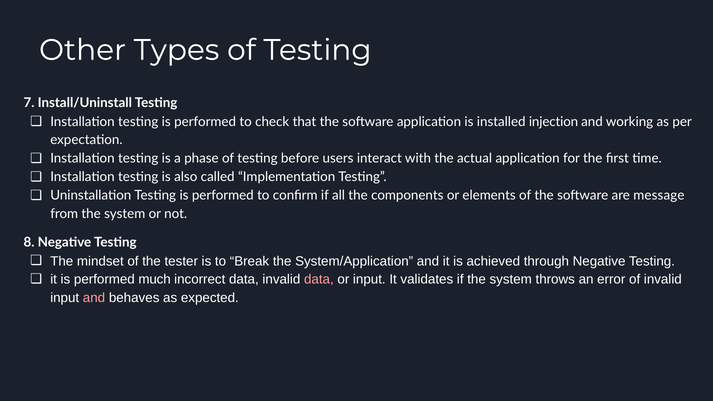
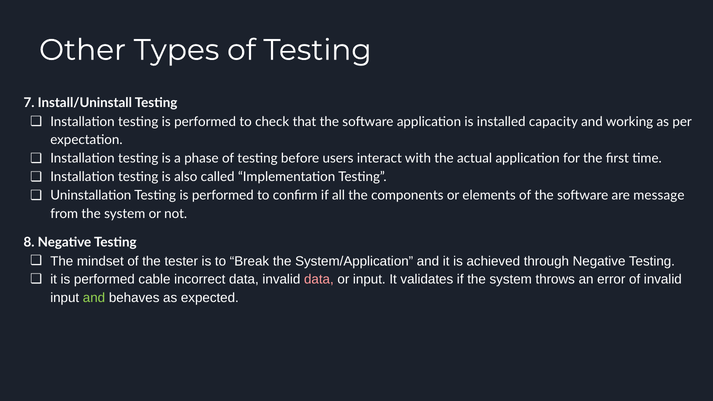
injection: injection -> capacity (553, 122)
much: much -> cable (154, 280)
and colour: pink -> light green (94, 298)
